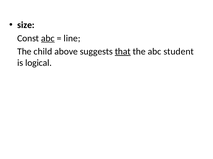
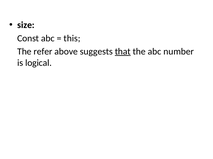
abc underline: present -> none (48, 38)
line: line -> this (72, 38)
child: child -> refer (43, 52)
student: student -> number (179, 52)
